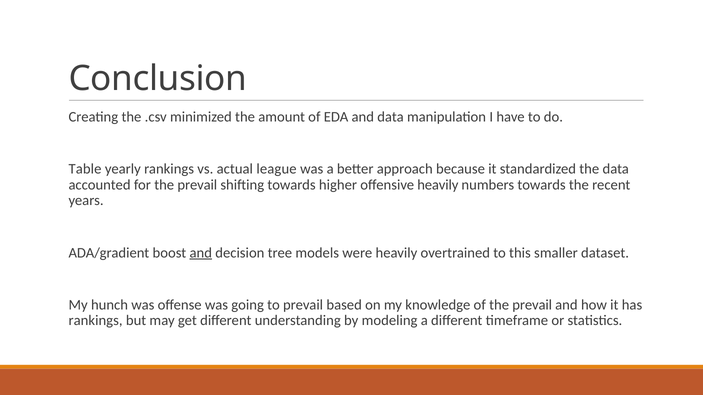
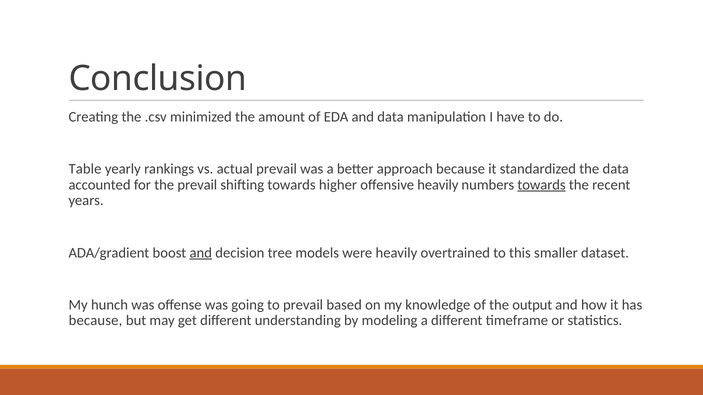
actual league: league -> prevail (277, 169)
towards underline: none -> present (542, 185)
of the prevail: prevail -> output (532, 305)
rankings: rankings -> because (96, 321)
